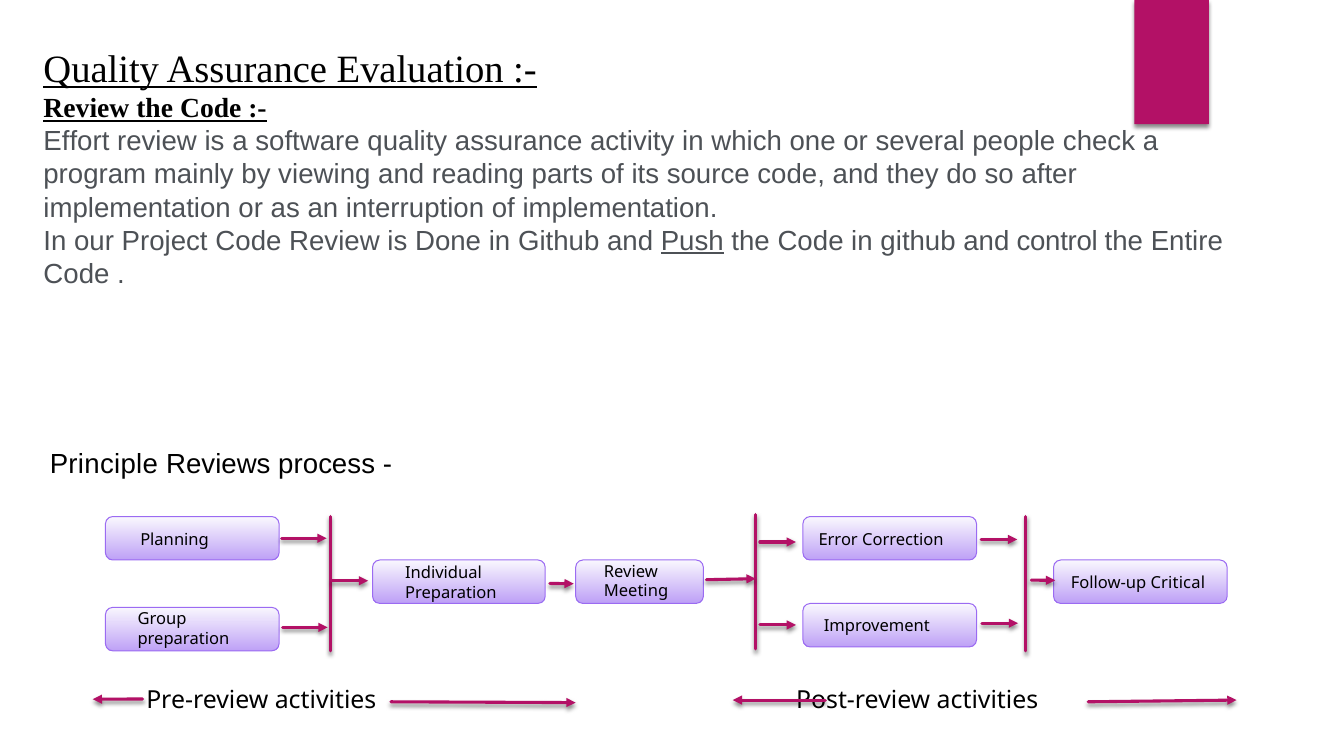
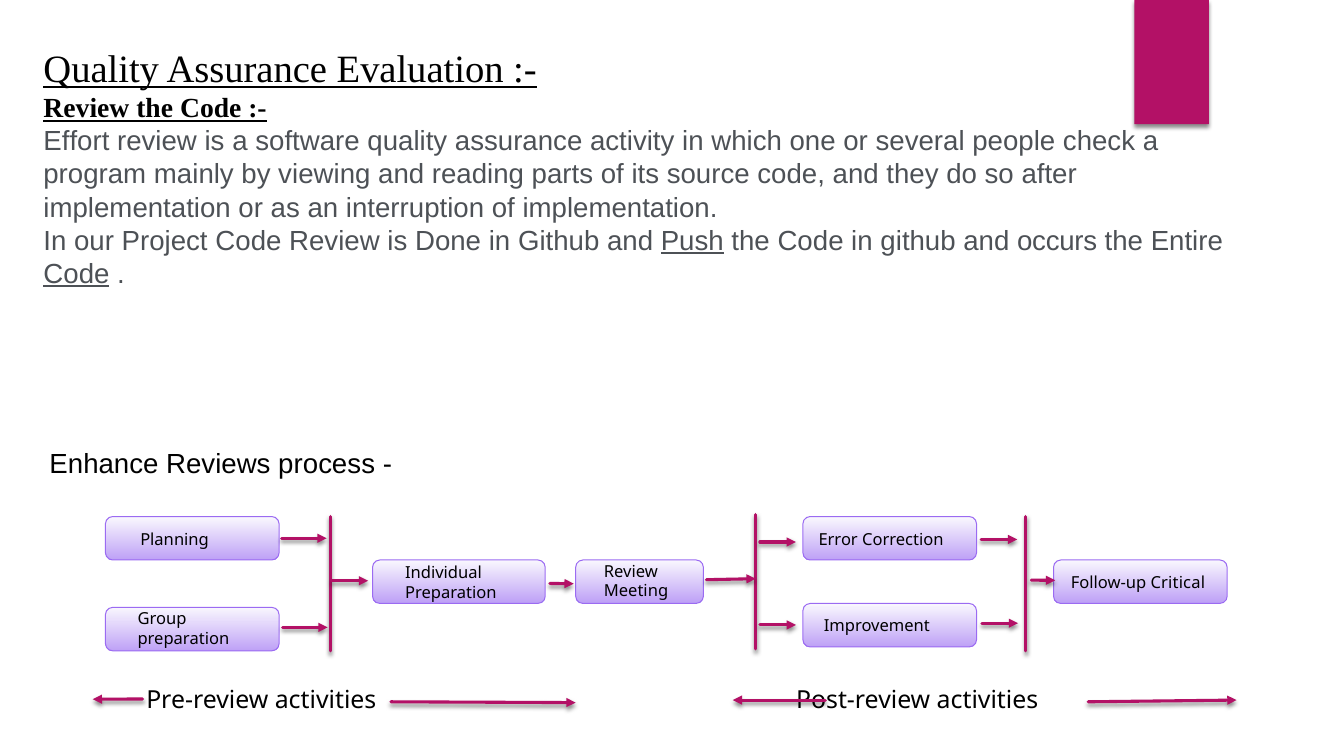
control: control -> occurs (1057, 241)
Code underline: none -> present (76, 274)
Principle: Principle -> Enhance (104, 465)
